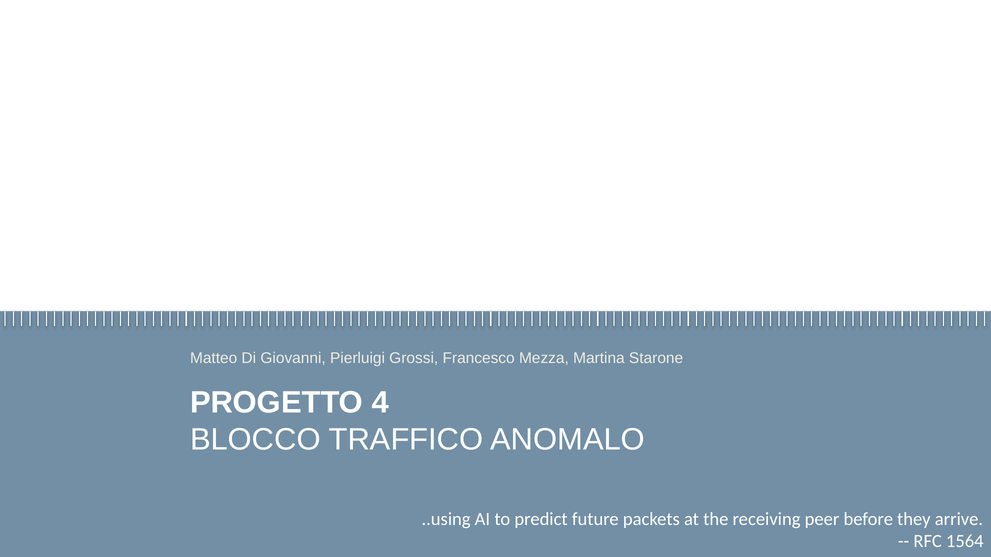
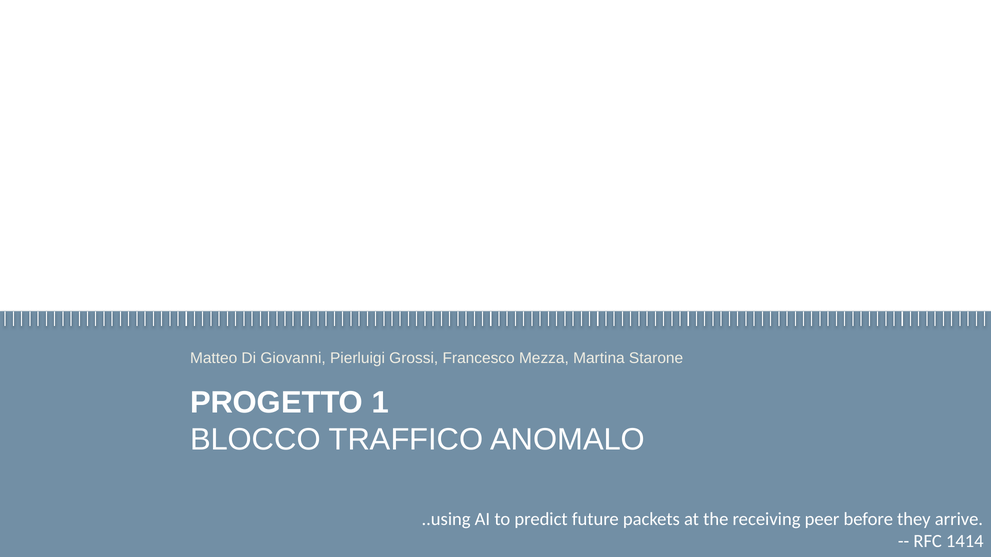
4: 4 -> 1 (380, 403)
1564: 1564 -> 1414 (965, 542)
